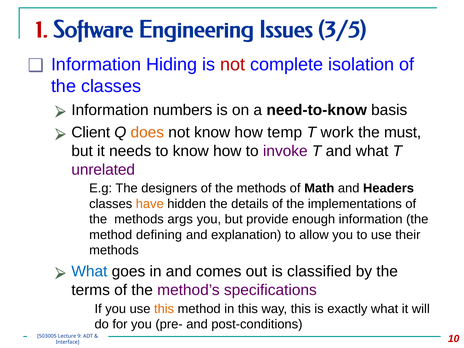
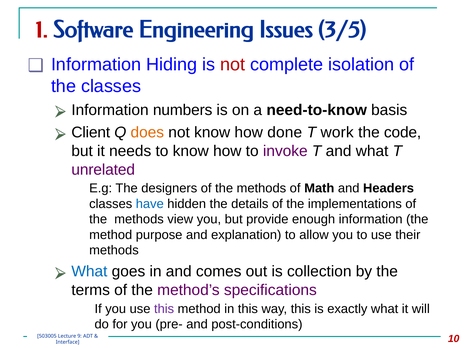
temp: temp -> done (285, 132)
must: must -> code (403, 132)
have colour: orange -> blue (150, 204)
args: args -> view (180, 219)
defining: defining -> purpose (159, 235)
classified: classified -> collection (319, 271)
this colour: orange -> purple (164, 309)
